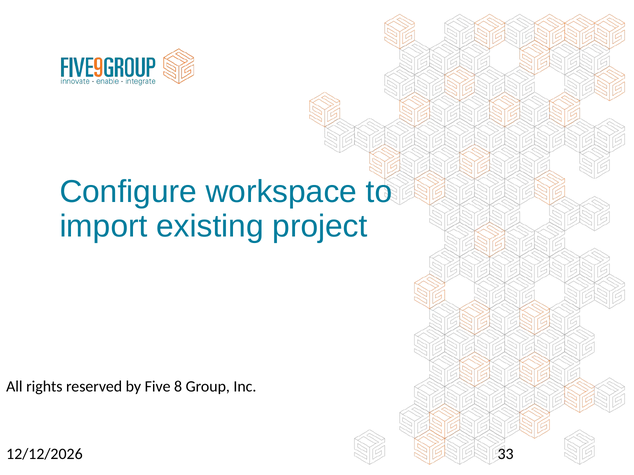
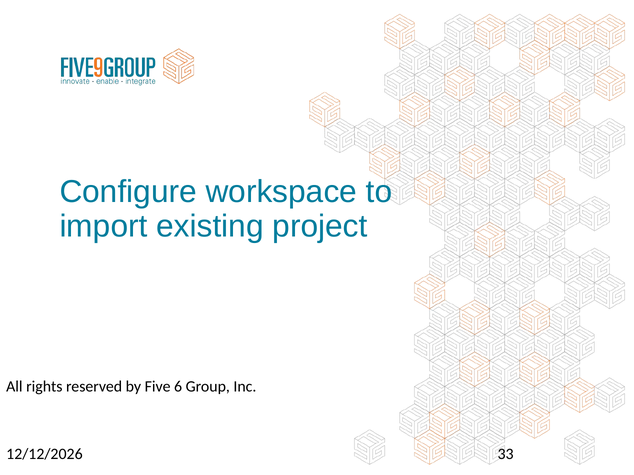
8: 8 -> 6 (178, 387)
